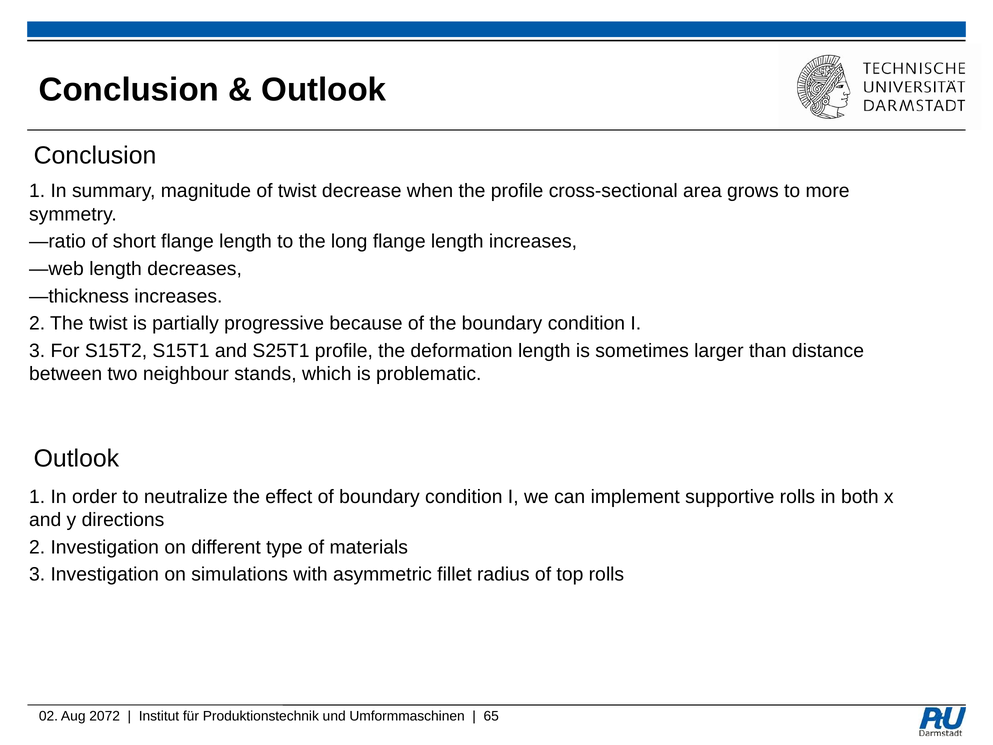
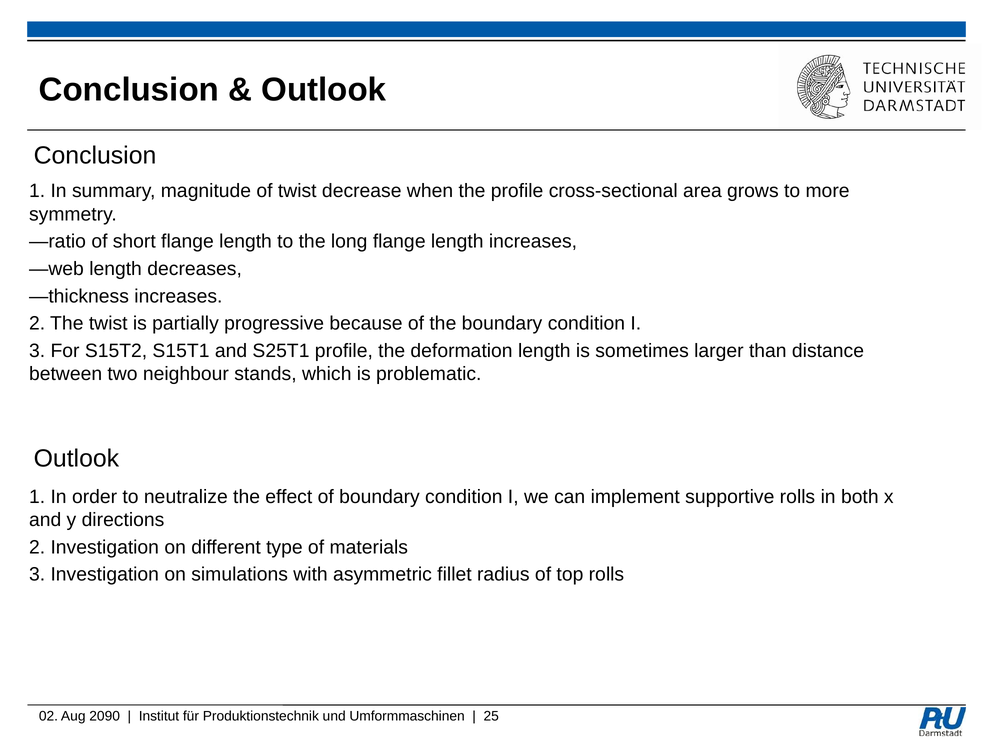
2072: 2072 -> 2090 (105, 716)
65: 65 -> 25 (491, 716)
